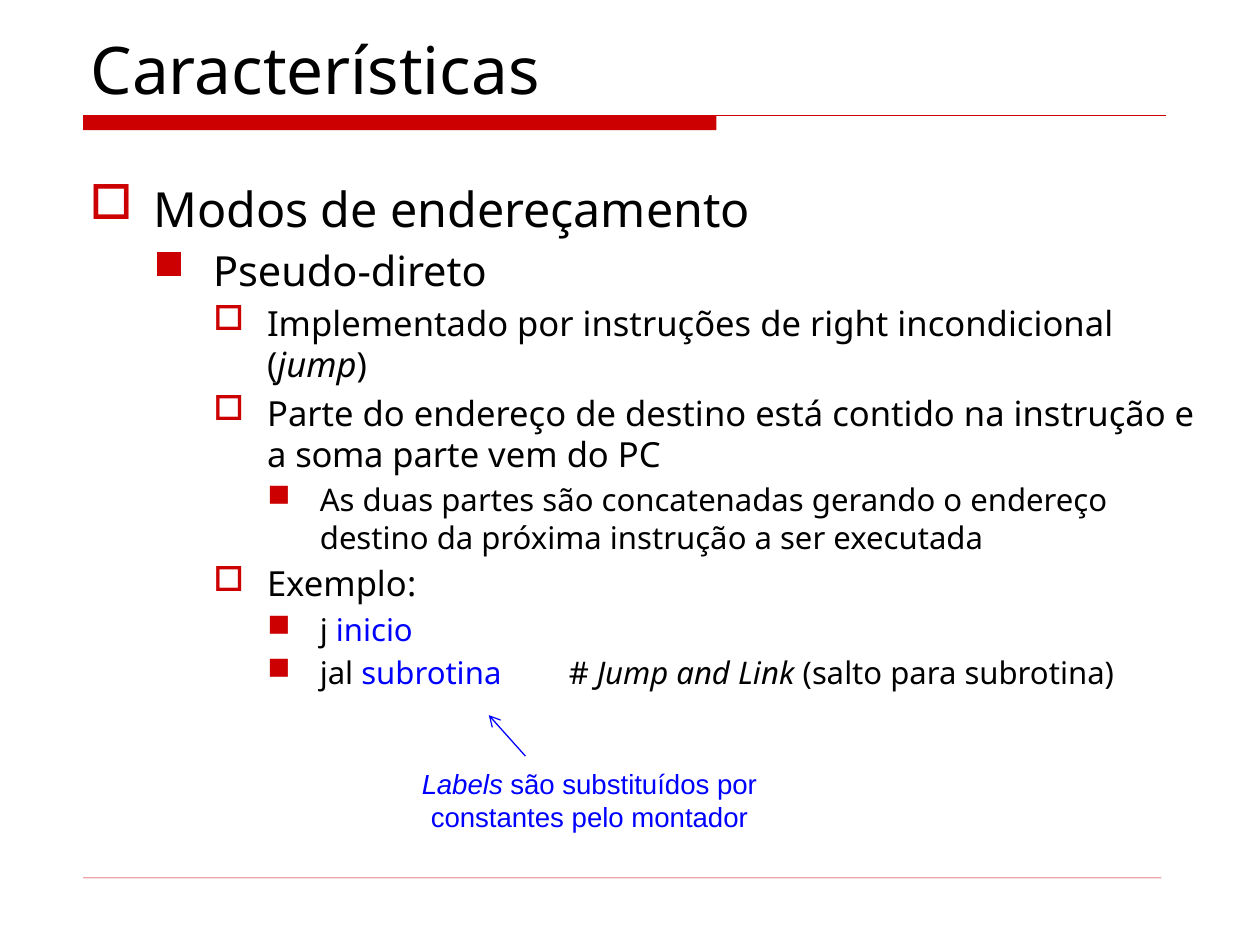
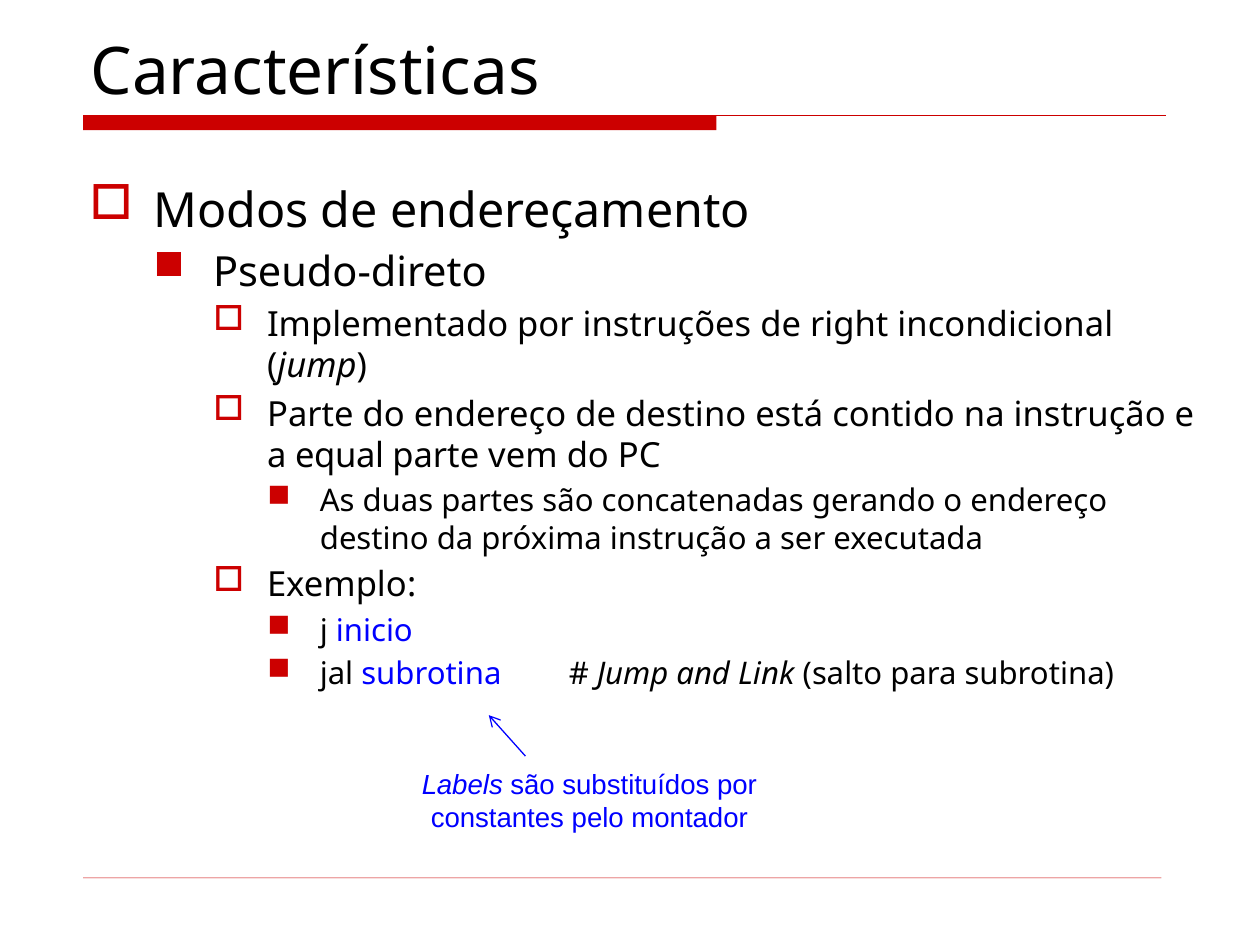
soma: soma -> equal (340, 456)
